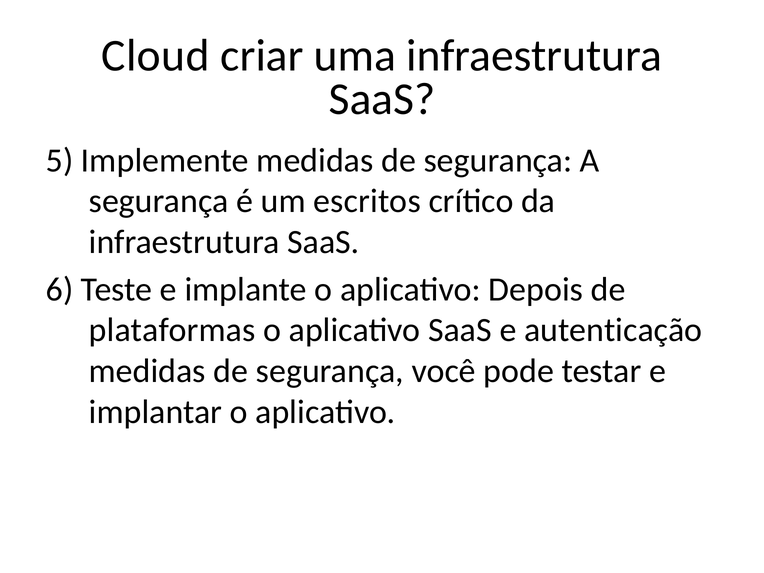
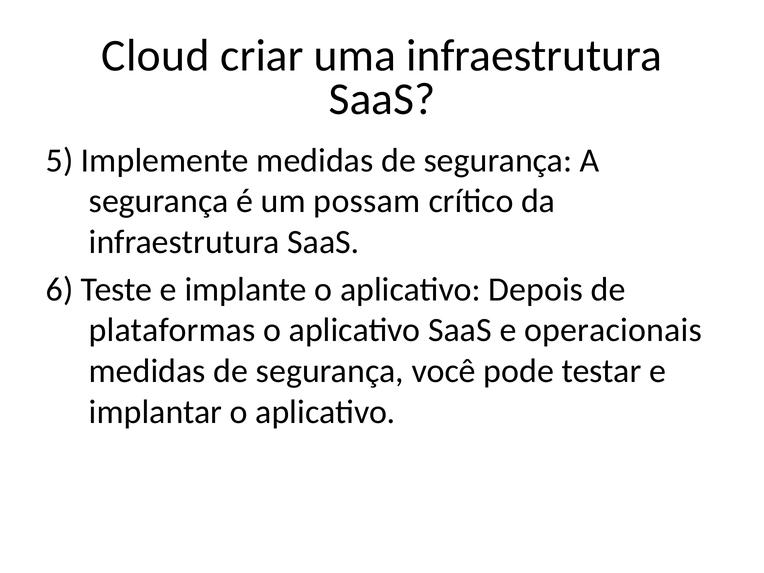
escritos: escritos -> possam (367, 201)
autenticação: autenticação -> operacionais (613, 330)
